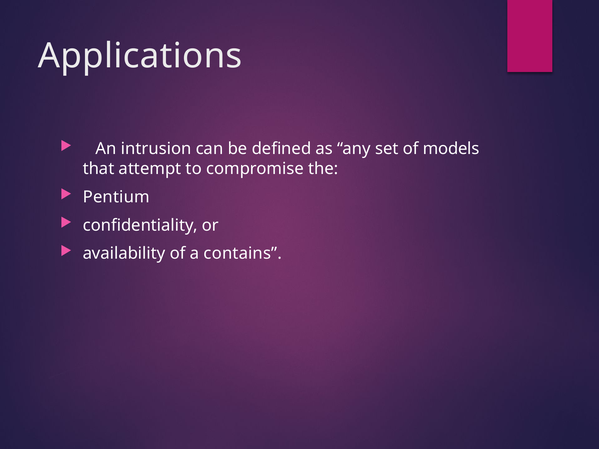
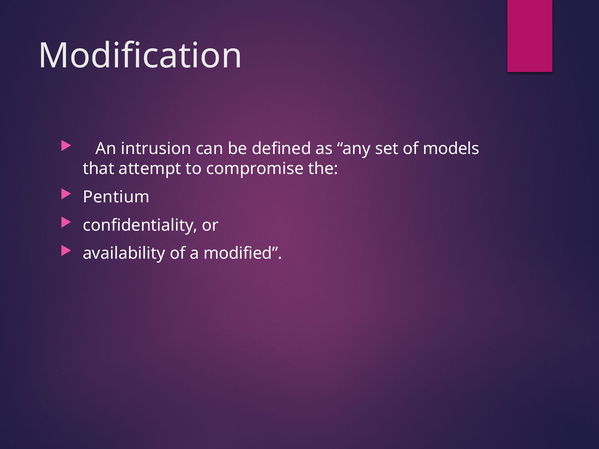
Applications: Applications -> Modification (140, 56)
contains: contains -> modified (243, 254)
